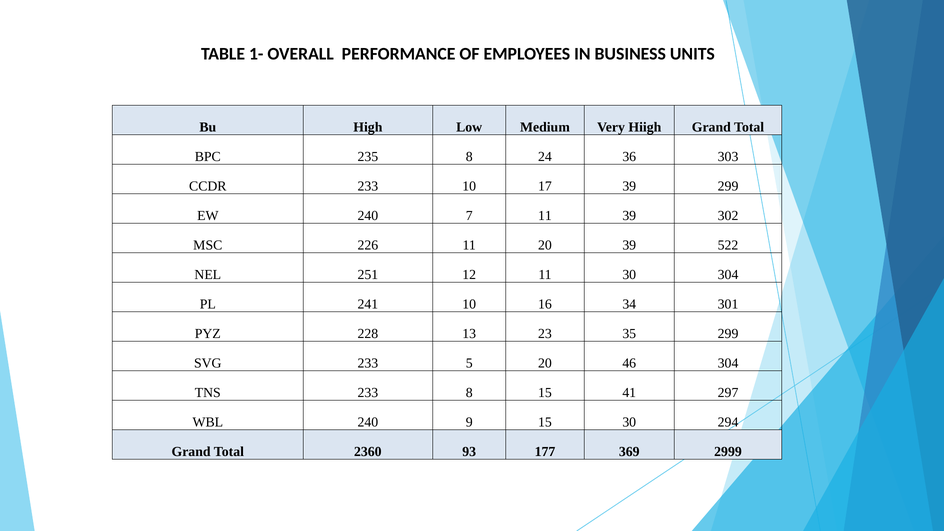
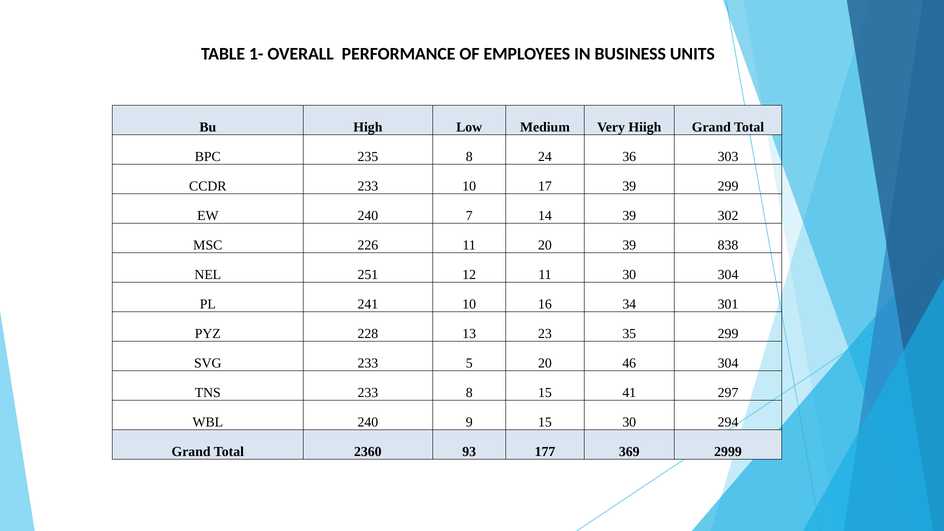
7 11: 11 -> 14 (545, 216)
522: 522 -> 838 (728, 245)
